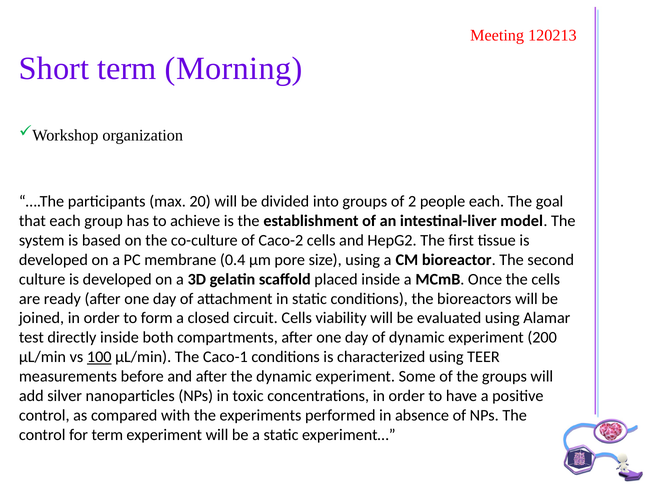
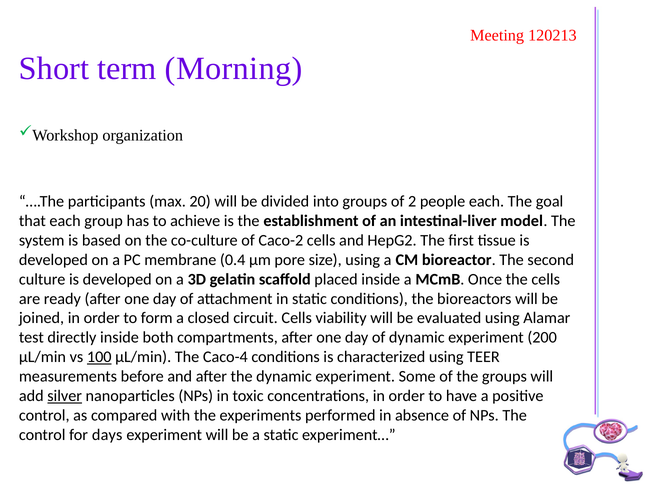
Caco-1: Caco-1 -> Caco-4 (225, 357)
silver underline: none -> present (65, 396)
for term: term -> days (107, 435)
